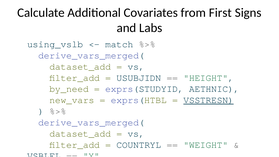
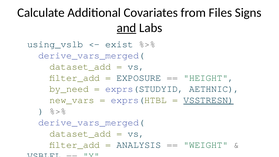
First: First -> Files (220, 13)
and underline: none -> present (126, 28)
match: match -> exist (119, 44)
USUBJIDN: USUBJIDN -> EXPOSURE (139, 78)
COUNTRYL: COUNTRYL -> ANALYSIS (139, 145)
